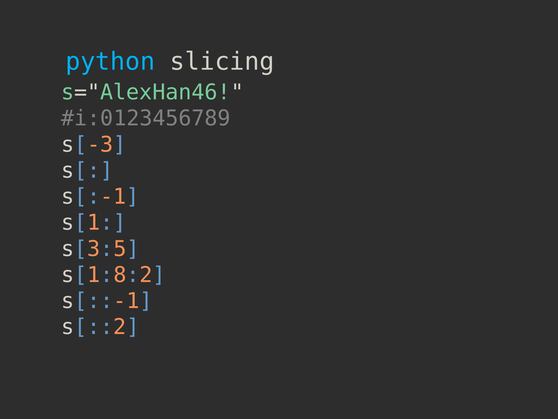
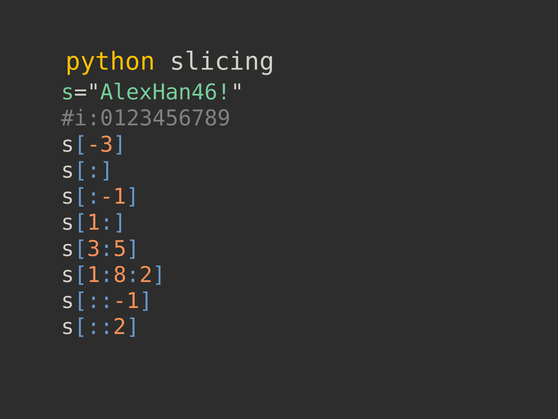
python colour: light blue -> yellow (110, 62)
